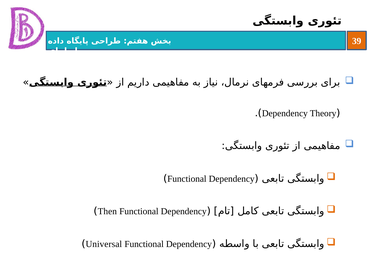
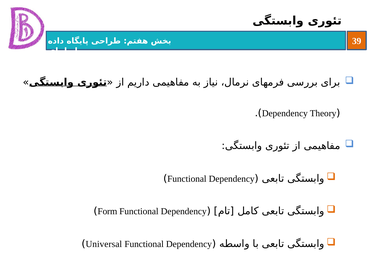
Then: Then -> Form (107, 211)
